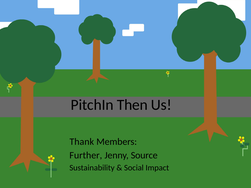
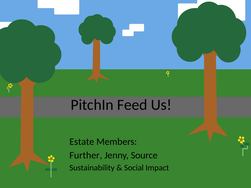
Then: Then -> Feed (132, 105)
Thank: Thank -> Estate (82, 142)
